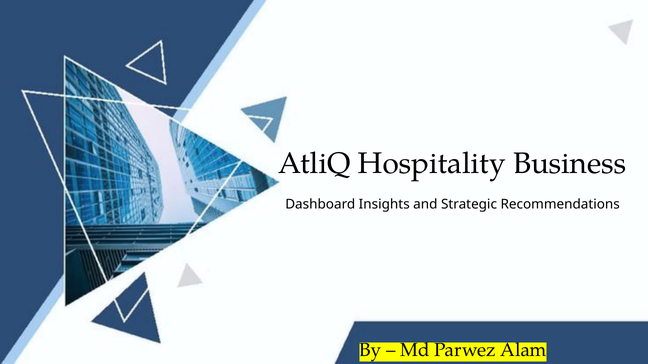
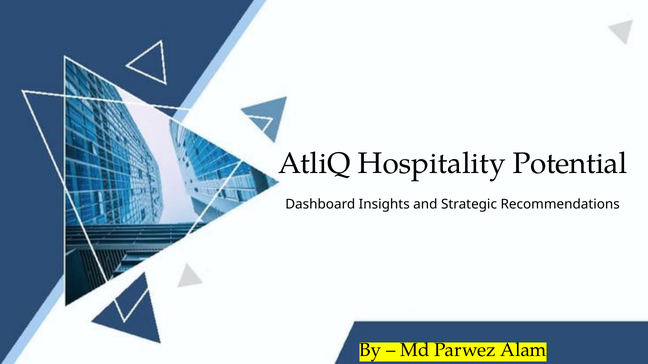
Business: Business -> Potential (570, 164)
